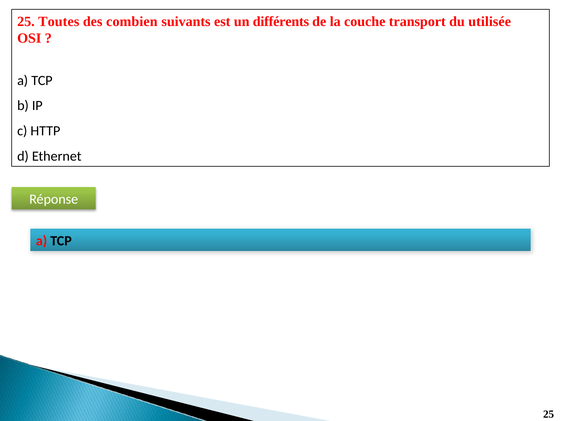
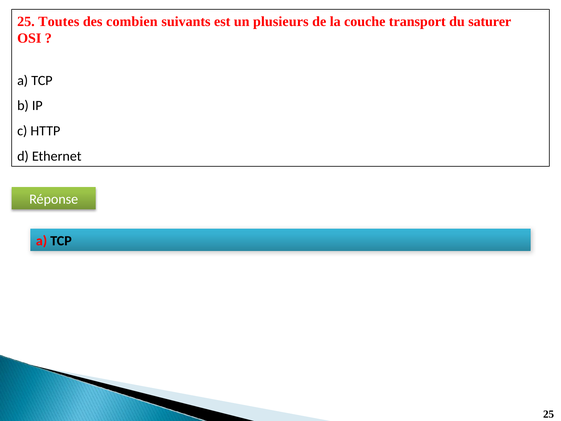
différents: différents -> plusieurs (281, 21)
utilisée: utilisée -> saturer (490, 21)
